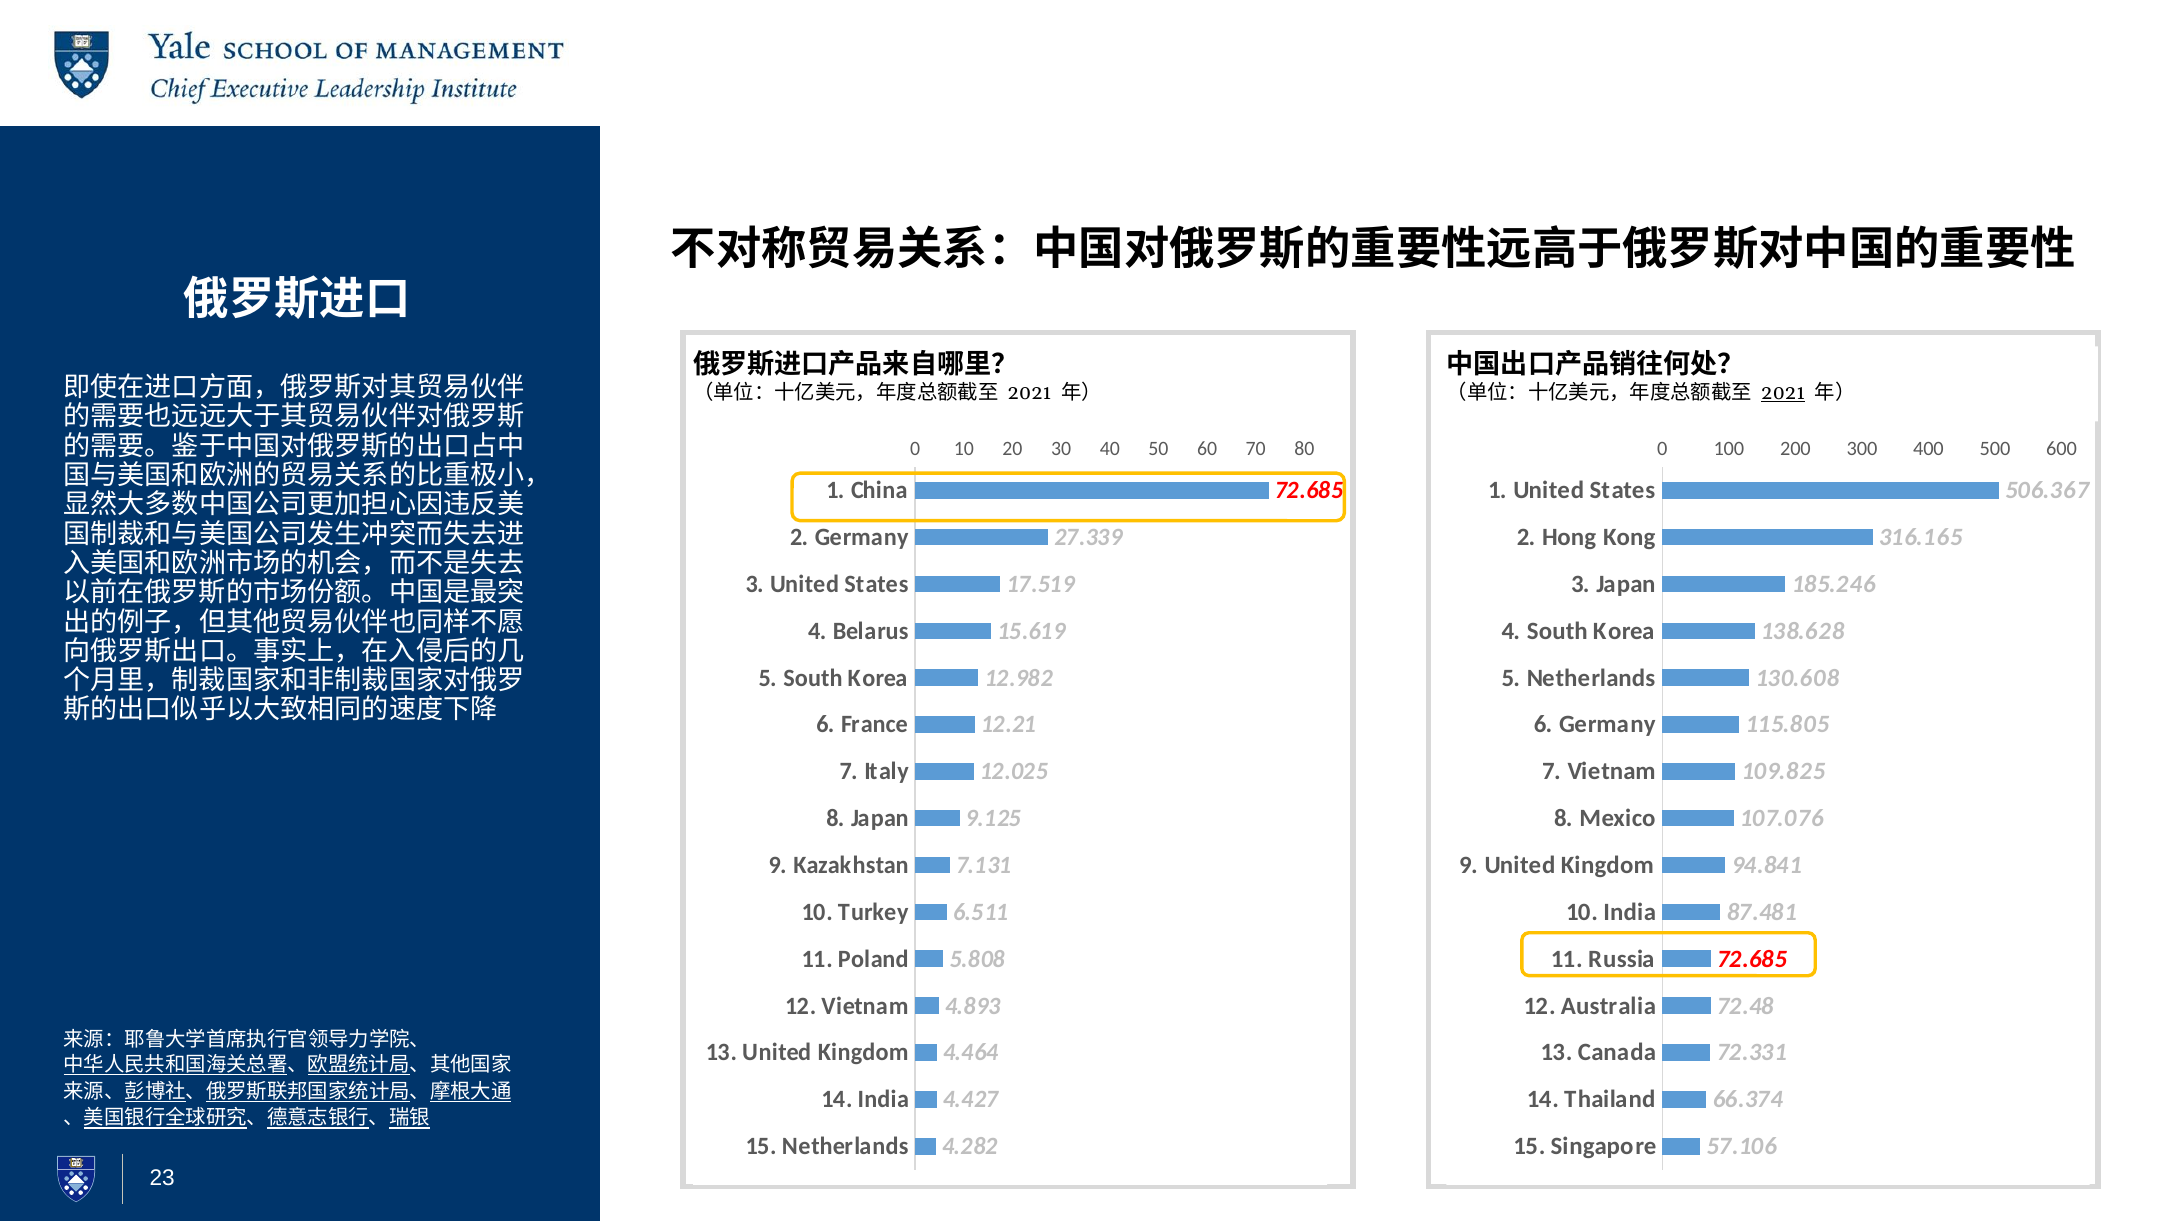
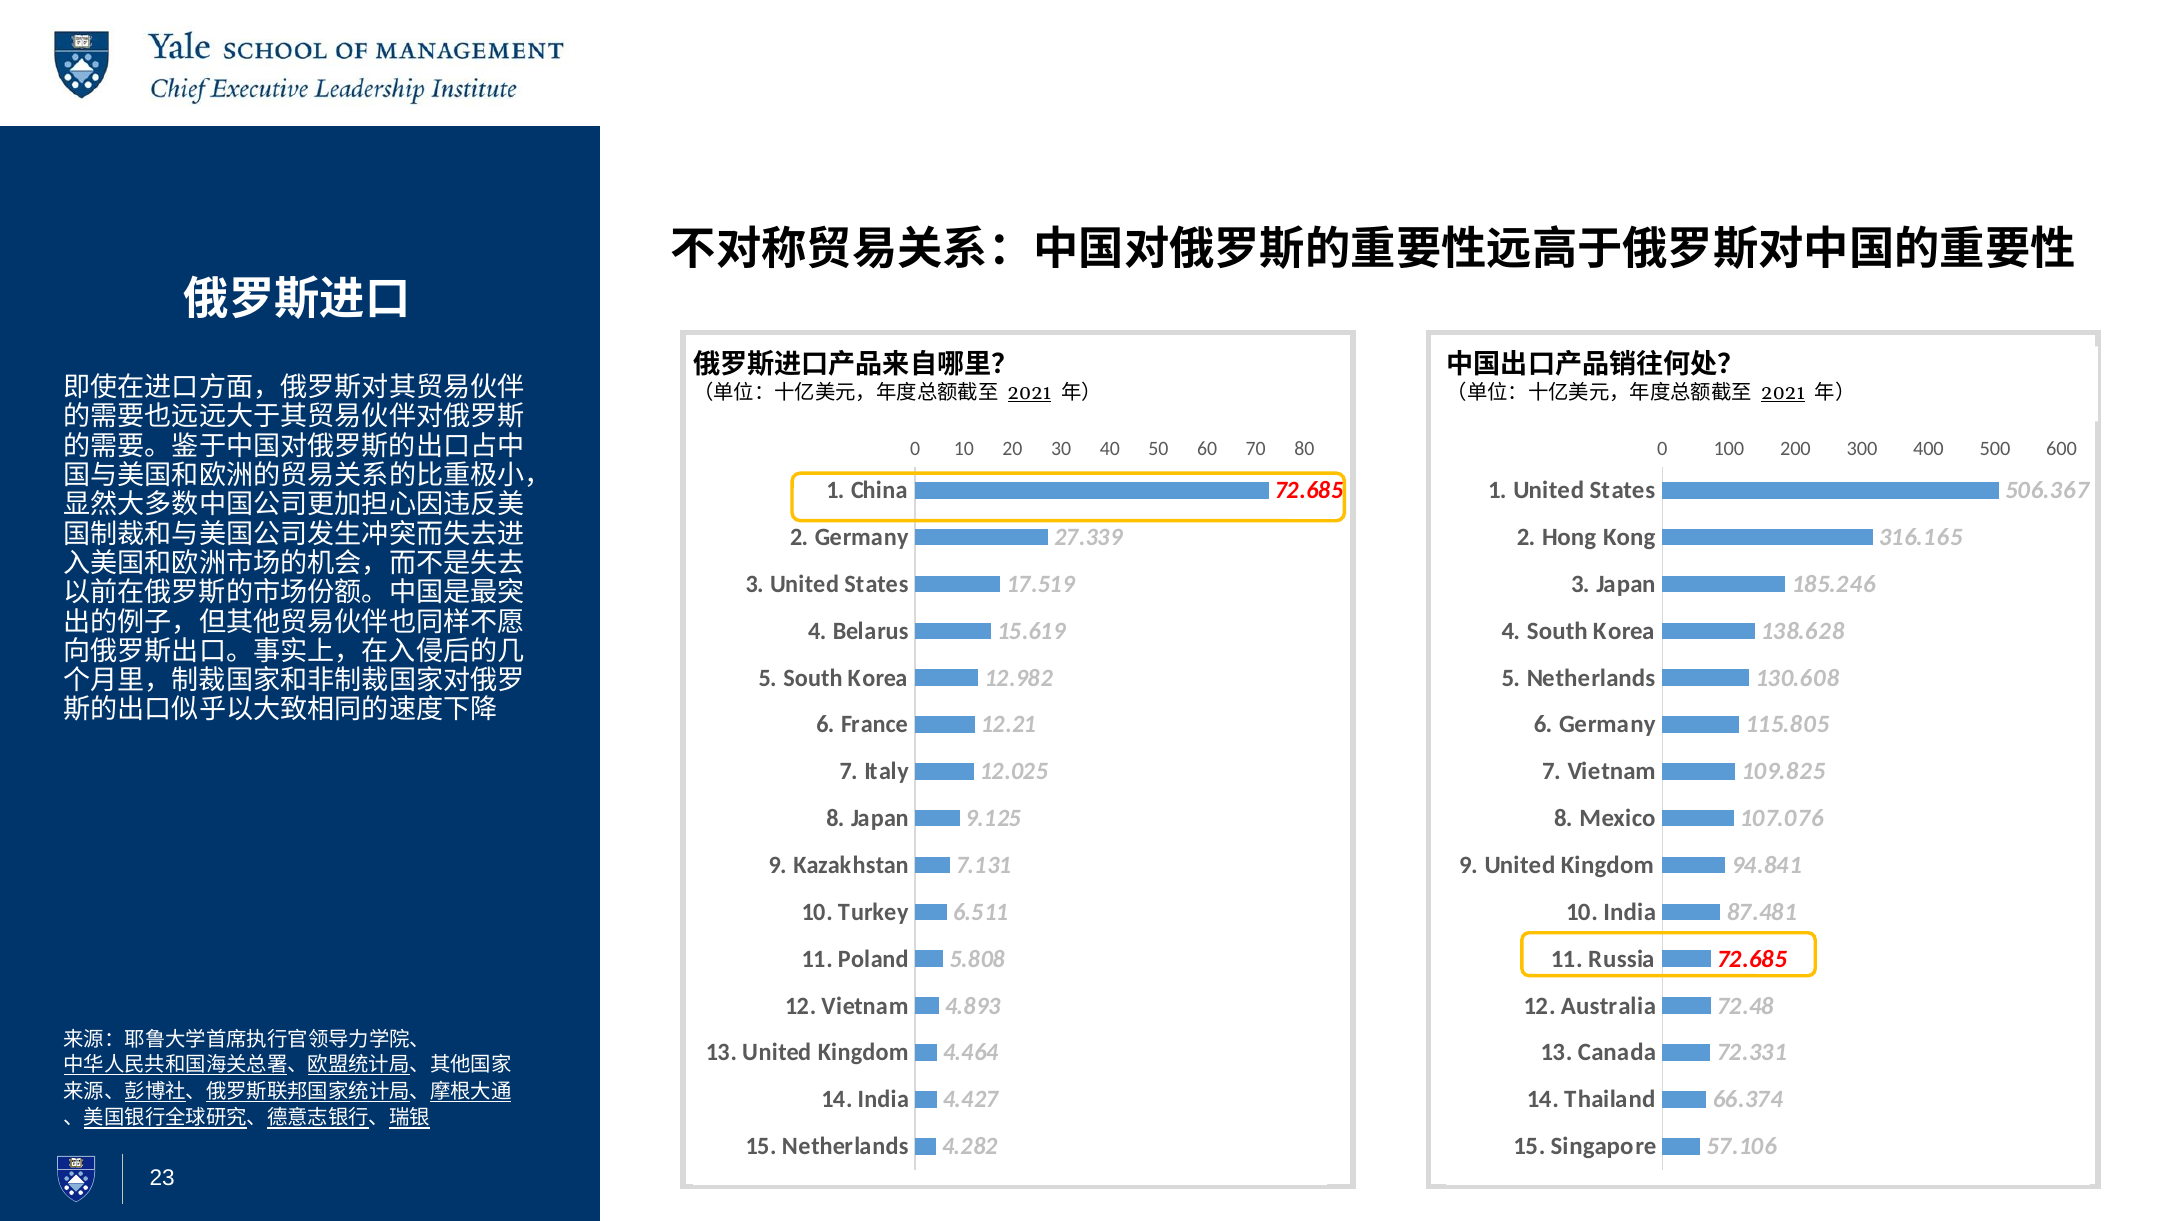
2021 underline: none -> present (1030, 393)
